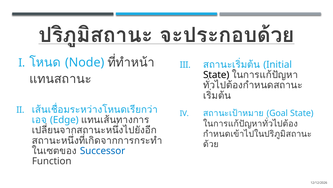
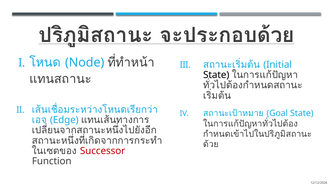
Successor colour: blue -> red (103, 150)
